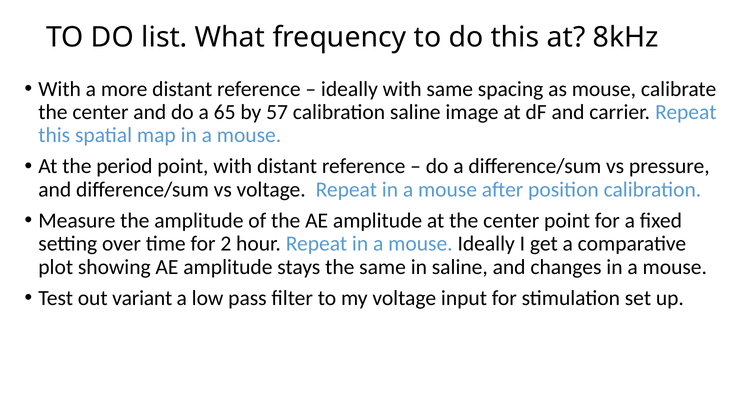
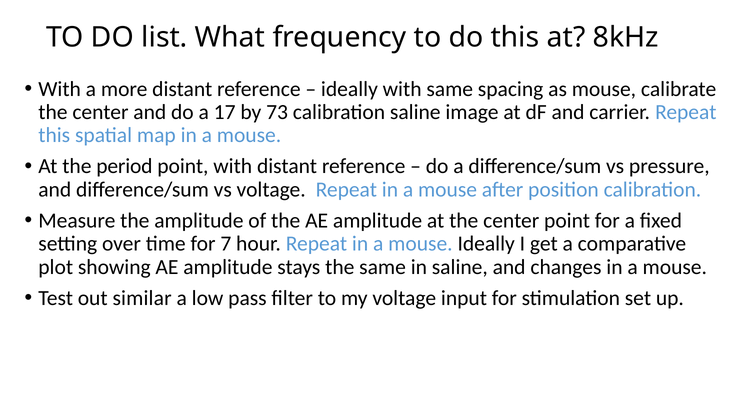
65: 65 -> 17 (225, 112)
57: 57 -> 73 (277, 112)
2: 2 -> 7 (226, 244)
variant: variant -> similar (142, 298)
